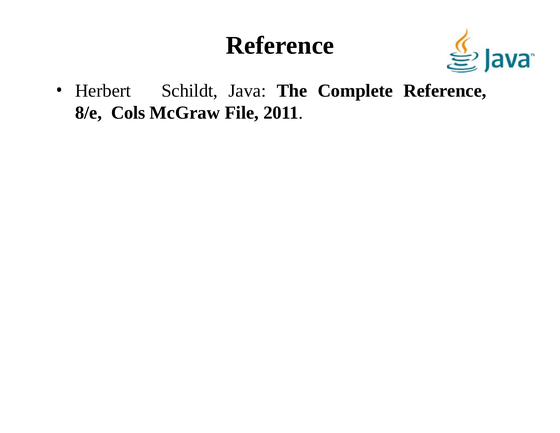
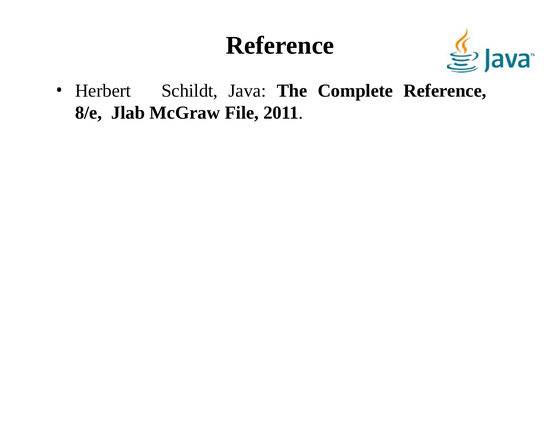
Cols: Cols -> Jlab (128, 113)
